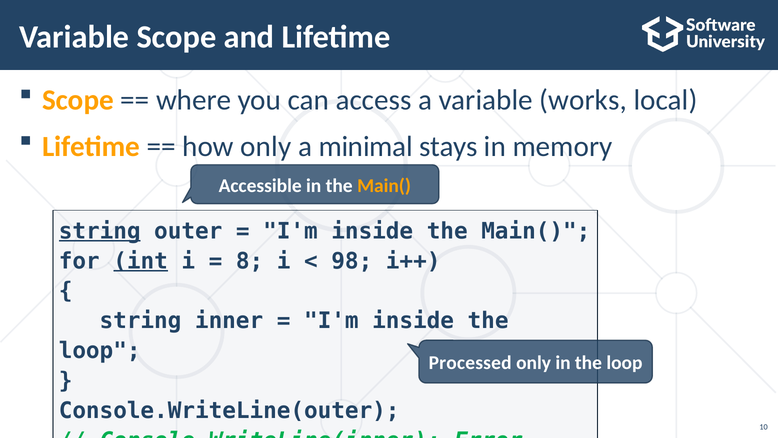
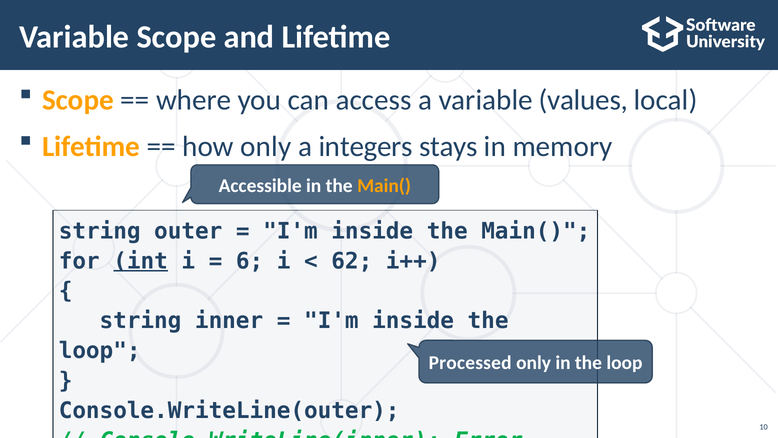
works: works -> values (583, 100)
minimal: minimal -> integers (366, 146)
string underline: present -> none (100, 231)
8: 8 -> 6 (250, 261)
98: 98 -> 62 (352, 261)
